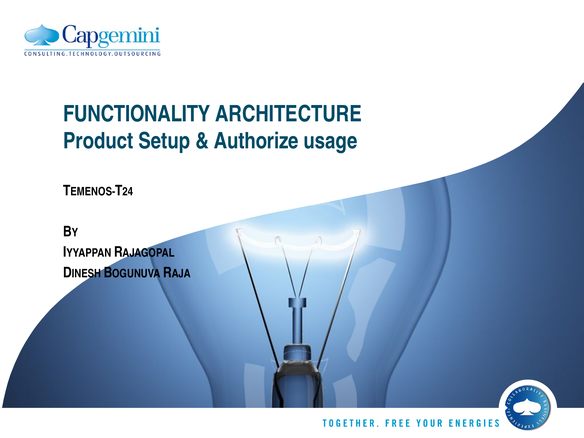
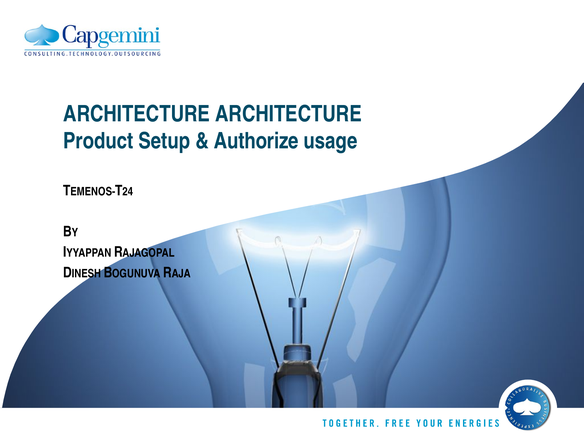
FUNCTIONALITY: FUNCTIONALITY -> ARCHITECTURE (137, 114)
